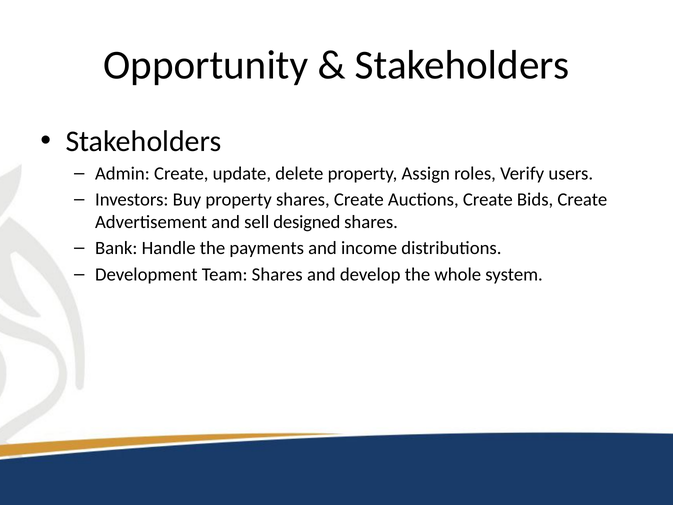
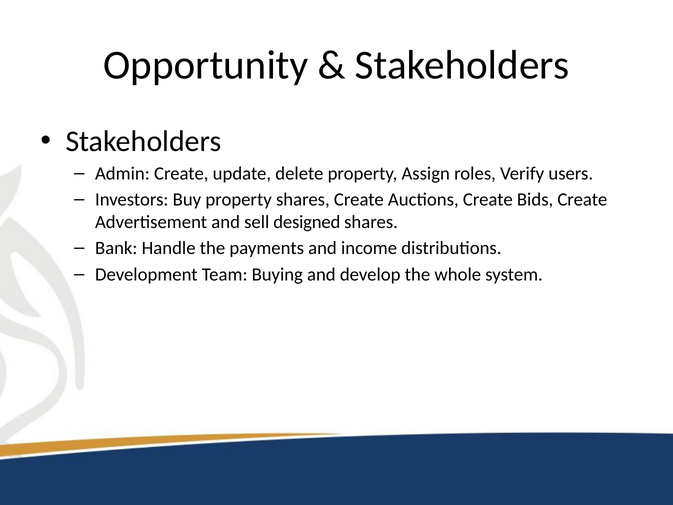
Team Shares: Shares -> Buying (277, 274)
